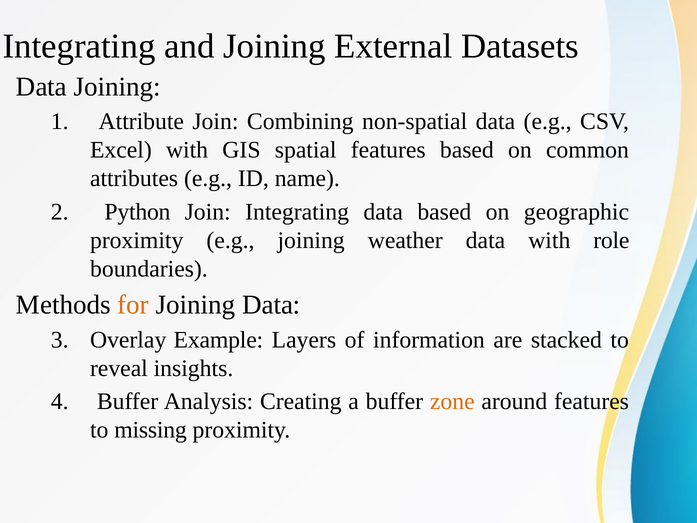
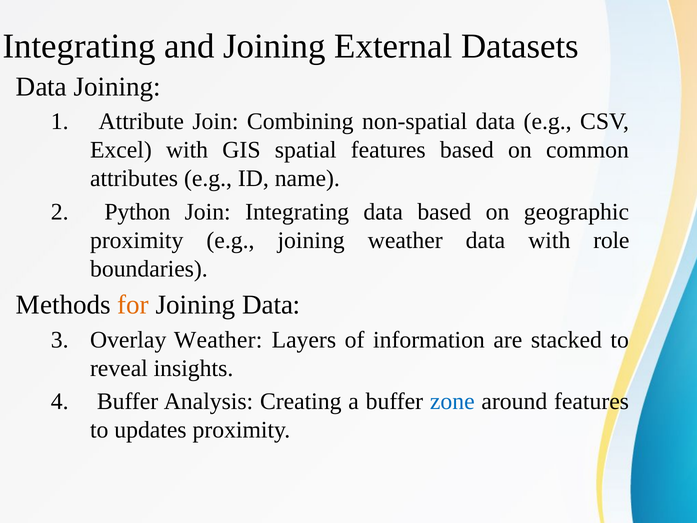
Overlay Example: Example -> Weather (218, 340)
zone colour: orange -> blue (452, 401)
missing: missing -> updates (150, 430)
